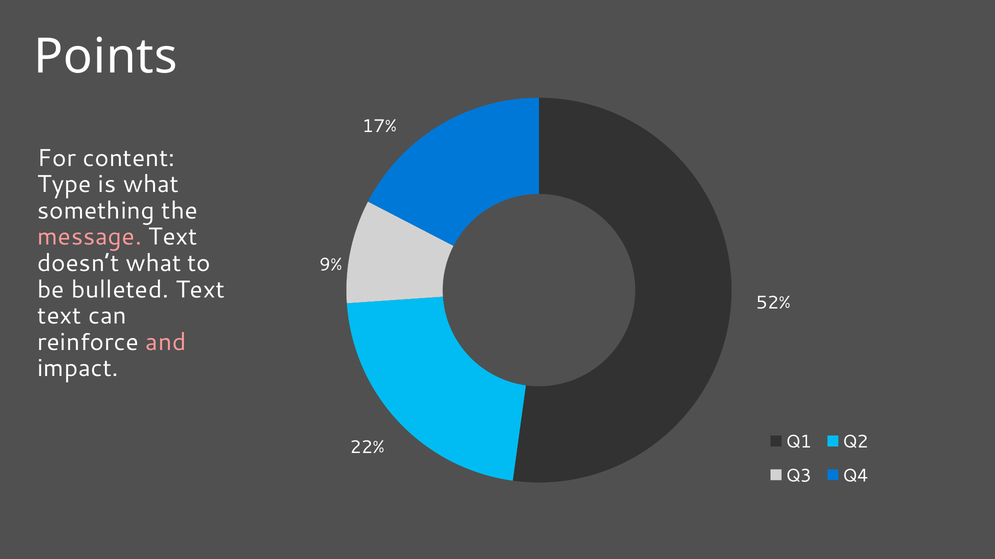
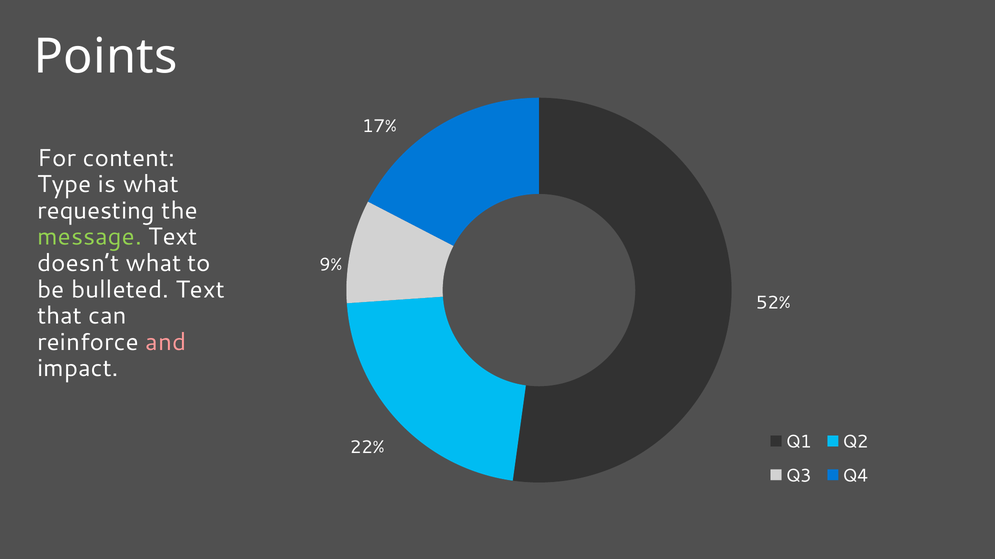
something: something -> requesting (96, 211)
message colour: pink -> light green (90, 237)
text: text -> that (60, 316)
